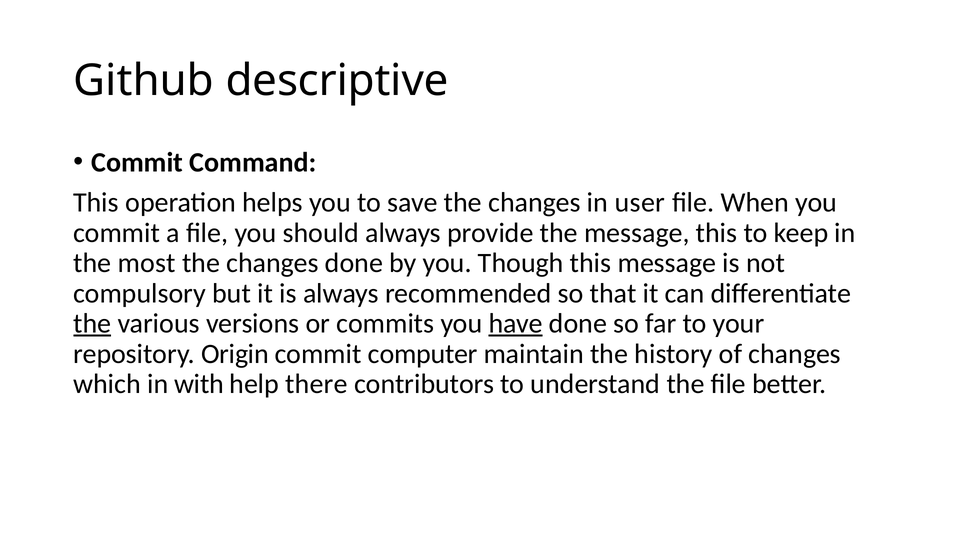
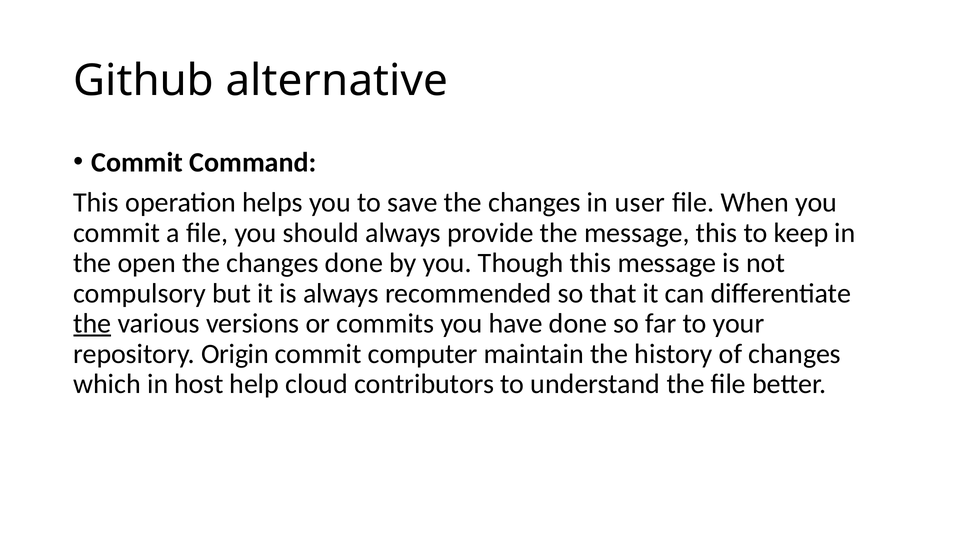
descriptive: descriptive -> alternative (337, 81)
most: most -> open (147, 263)
have underline: present -> none (516, 324)
with: with -> host (199, 384)
there: there -> cloud (317, 384)
